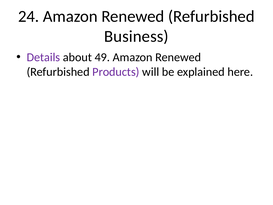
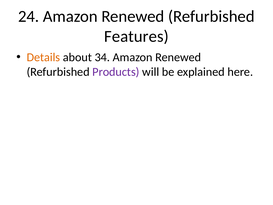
Business: Business -> Features (136, 36)
Details colour: purple -> orange (43, 57)
49: 49 -> 34 (102, 57)
